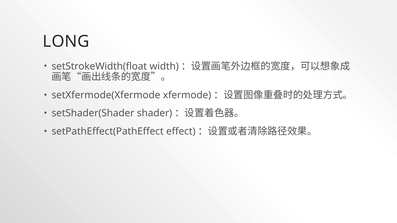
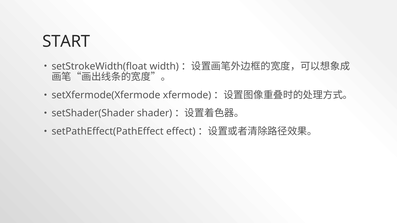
LONG: LONG -> START (66, 42)
